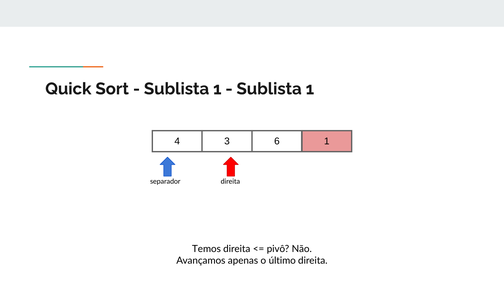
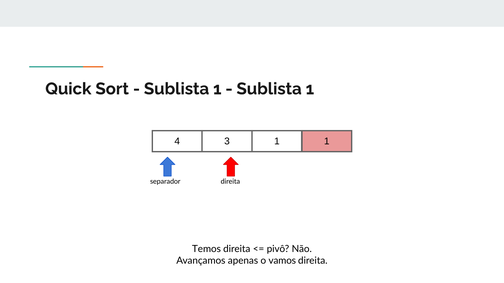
3 6: 6 -> 1 (277, 142)
último: último -> vamos (282, 261)
